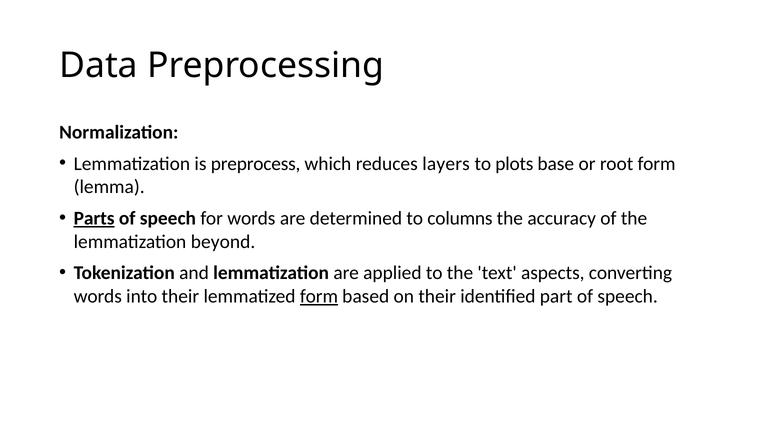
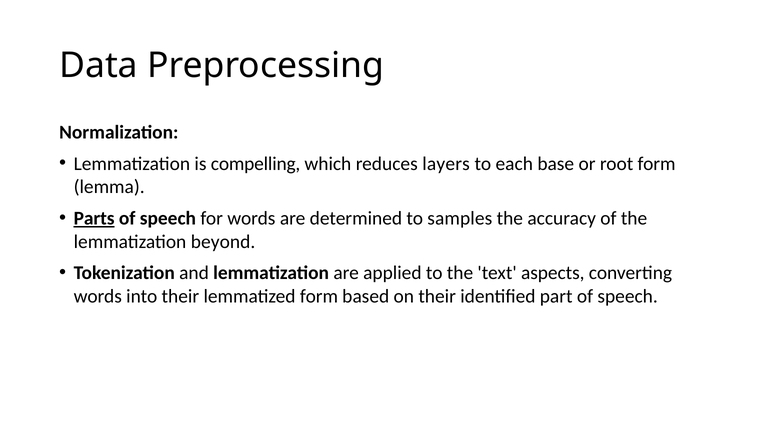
preprocess: preprocess -> compelling (256, 163)
plots: plots -> each (514, 163)
columns: columns -> samples (460, 218)
form underline: present -> none (319, 296)
